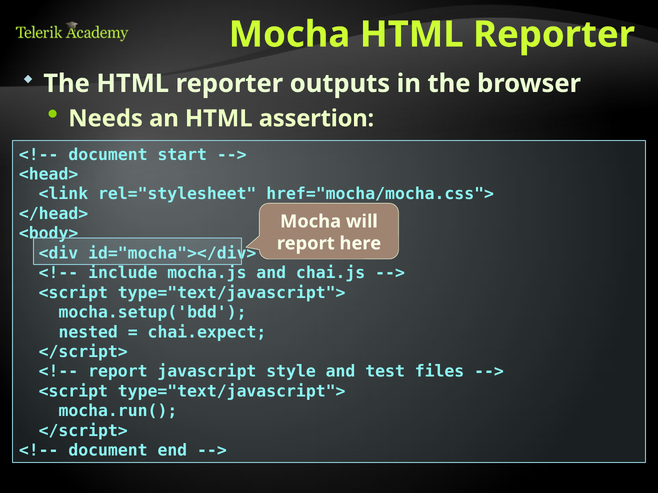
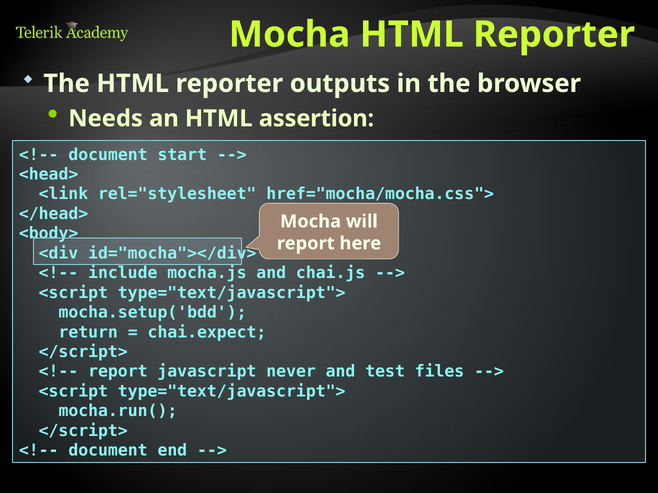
nested: nested -> return (88, 332)
style: style -> never (291, 372)
